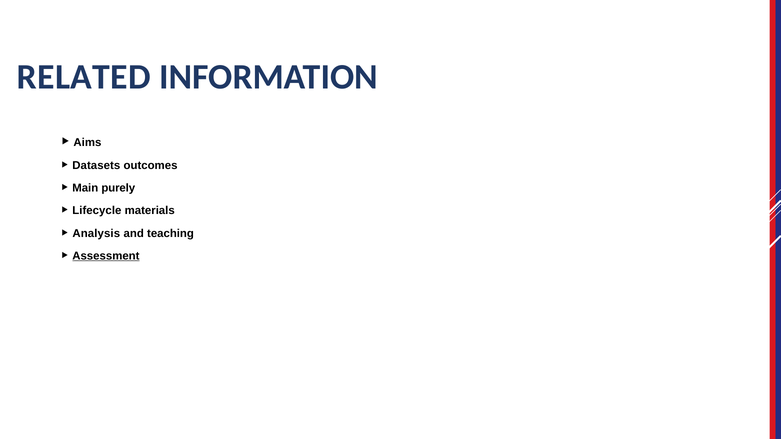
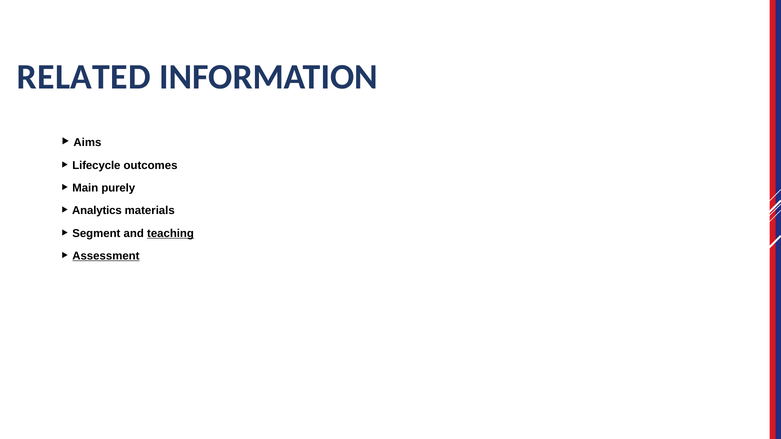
Datasets: Datasets -> Lifecycle (96, 166)
Lifecycle: Lifecycle -> Analytics (97, 211)
Analysis: Analysis -> Segment (96, 233)
teaching underline: none -> present (170, 233)
